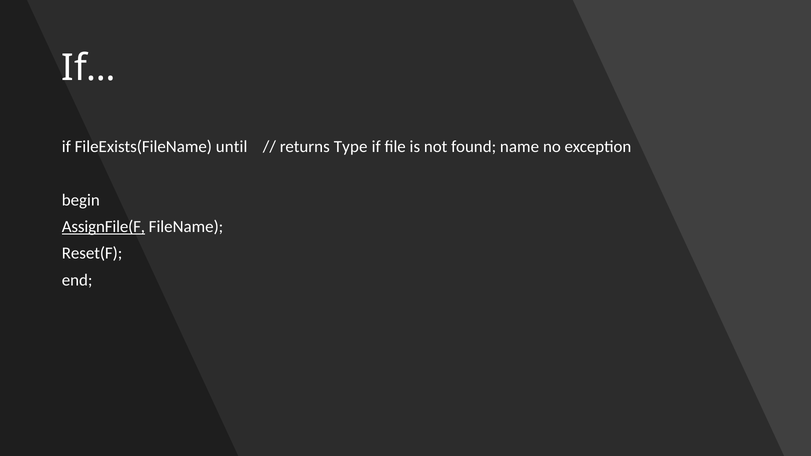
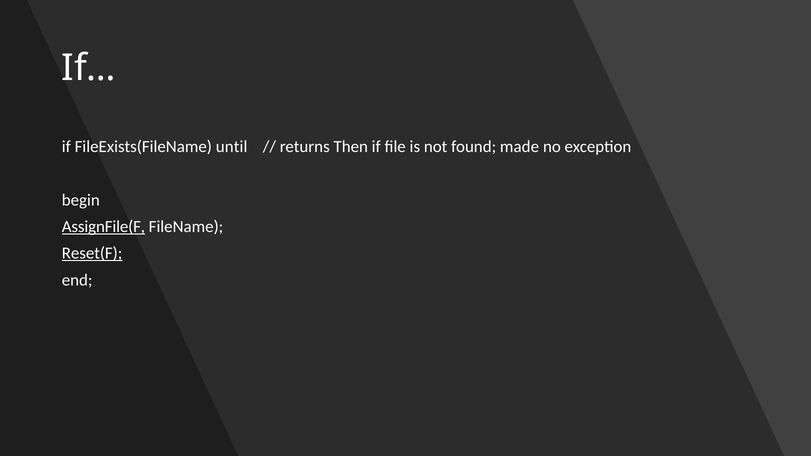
Type: Type -> Then (351, 147)
name: name -> made (520, 147)
Reset(F underline: none -> present (92, 254)
